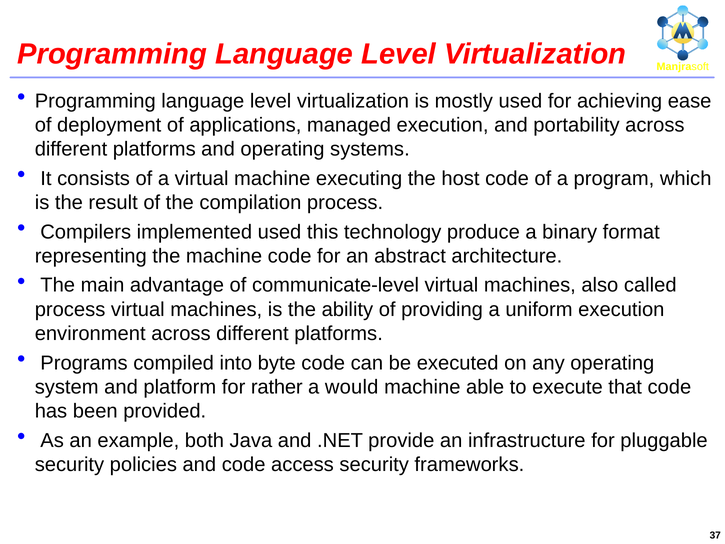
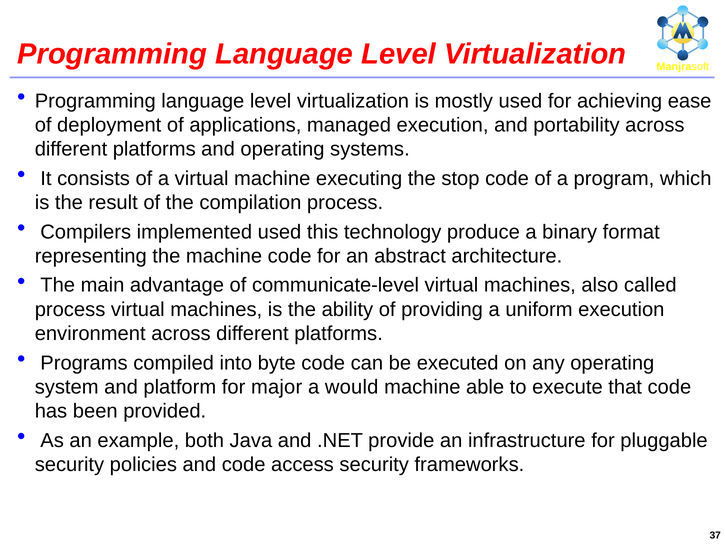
host: host -> stop (460, 178)
rather: rather -> major (277, 387)
